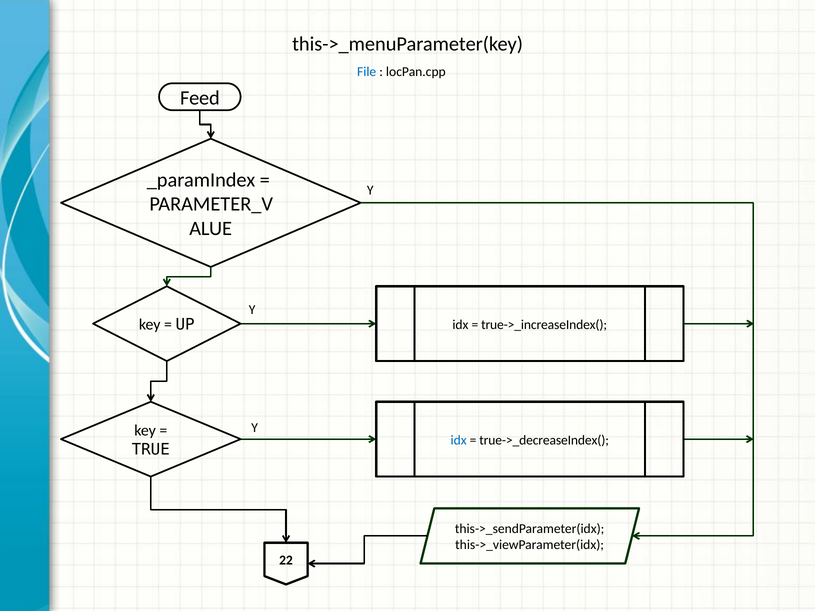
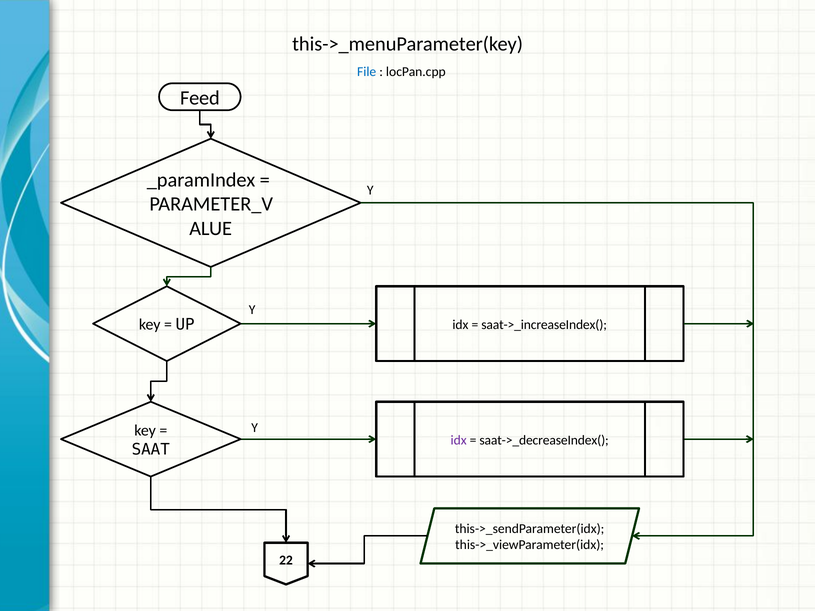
true->_increaseIndex(: true->_increaseIndex( -> saat->_increaseIndex( (544, 325)
idx colour: blue -> purple (459, 440)
true->_decreaseIndex(: true->_decreaseIndex( -> saat->_decreaseIndex( (544, 440)
TRUE: TRUE -> SAAT (151, 450)
